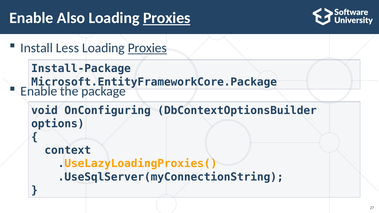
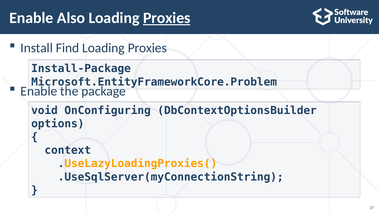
Less: Less -> Find (68, 48)
Proxies underline: present -> none (147, 48)
Microsoft.EntityFrameworkCore.Package: Microsoft.EntityFrameworkCore.Package -> Microsoft.EntityFrameworkCore.Problem (154, 82)
